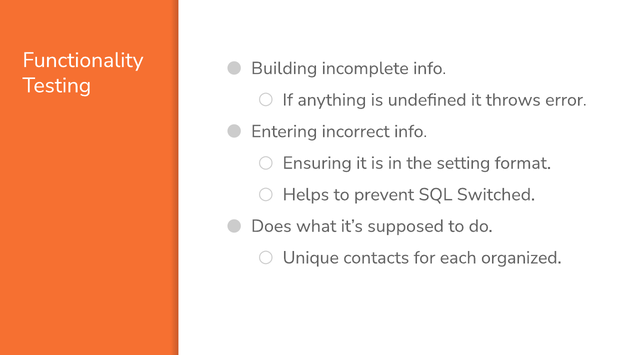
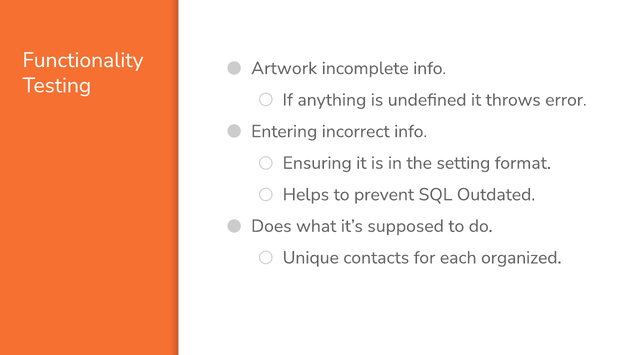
Building: Building -> Artwork (284, 68)
Switched: Switched -> Outdated (496, 194)
